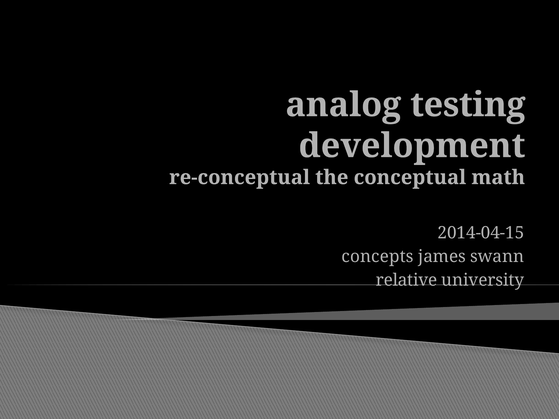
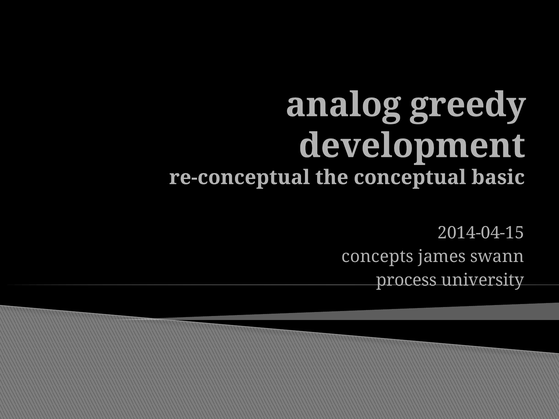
testing: testing -> greedy (468, 105)
math: math -> basic (498, 178)
relative: relative -> process (407, 280)
